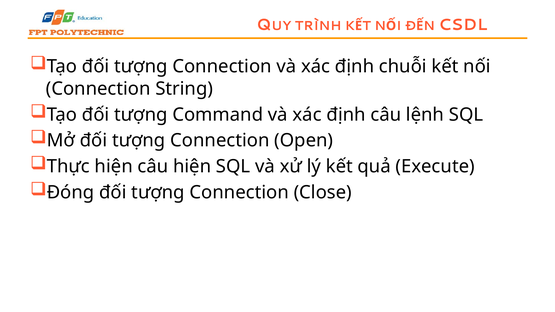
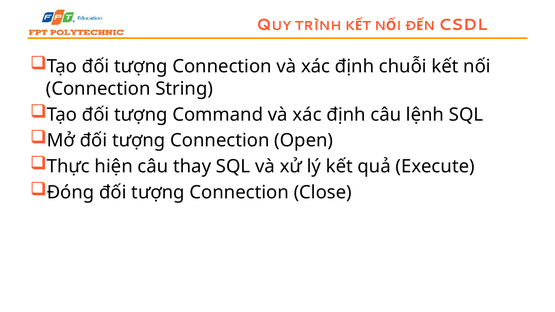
câu hiện: hiện -> thay (192, 167)
